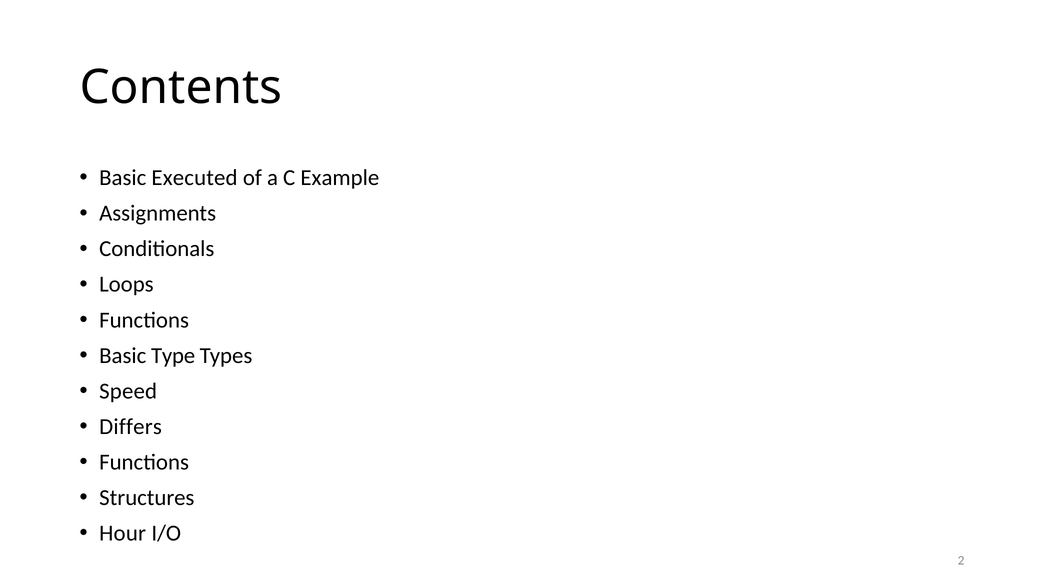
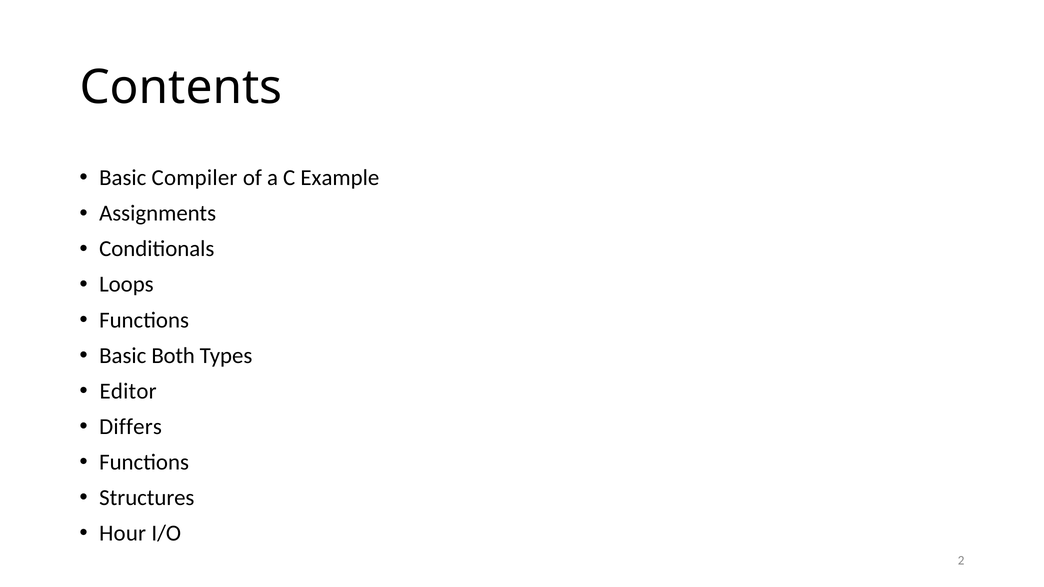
Executed: Executed -> Compiler (195, 178)
Type: Type -> Both (173, 356)
Speed: Speed -> Editor (128, 391)
